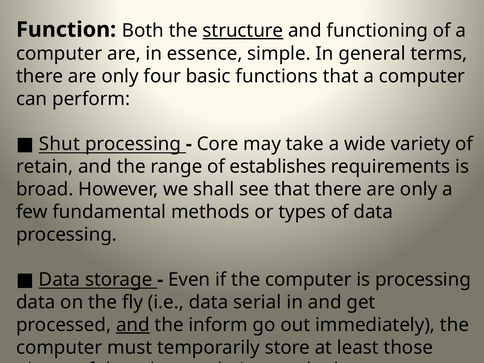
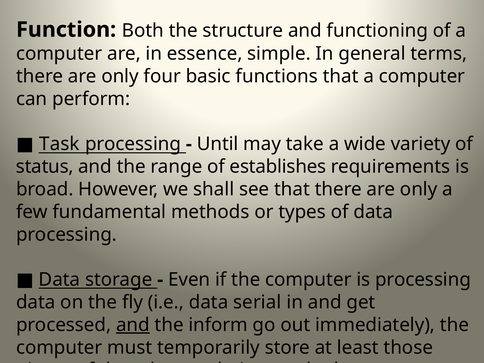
structure underline: present -> none (243, 31)
Shut: Shut -> Task (59, 144)
Core: Core -> Until (218, 144)
retain: retain -> status (45, 167)
